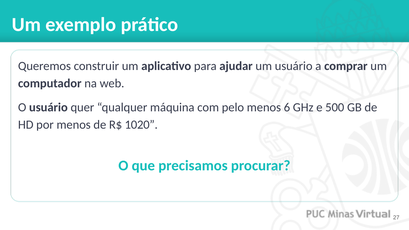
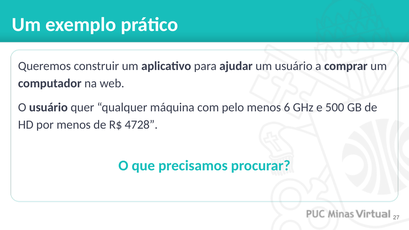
1020: 1020 -> 4728 (141, 125)
